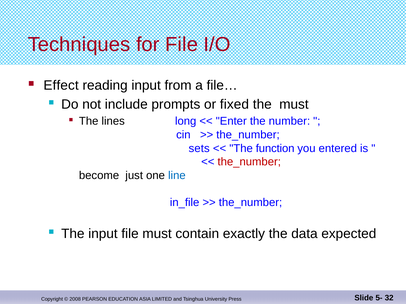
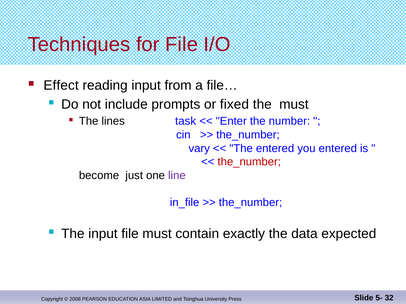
long: long -> task (186, 121)
sets: sets -> vary (199, 149)
The function: function -> entered (275, 149)
line colour: blue -> purple (177, 176)
